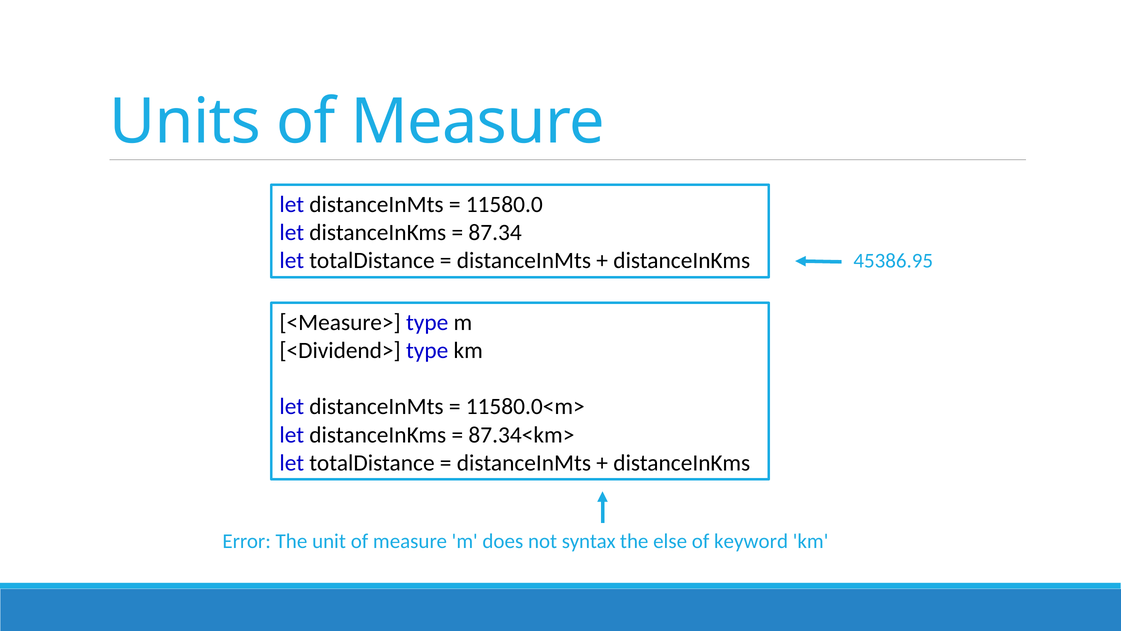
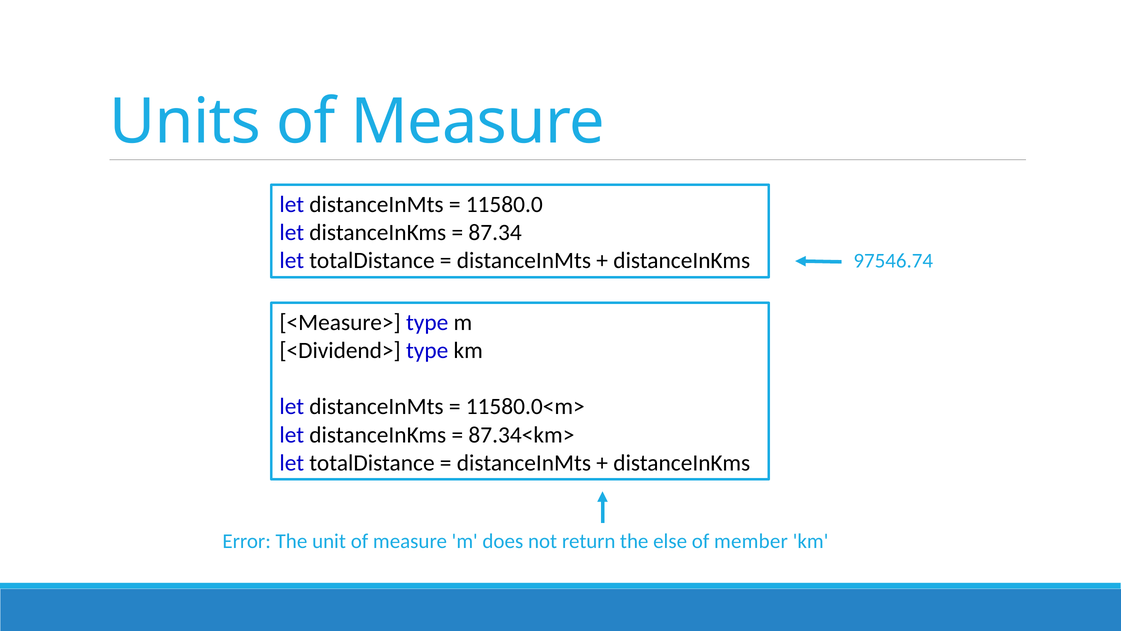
45386.95: 45386.95 -> 97546.74 (893, 261)
syntax: syntax -> return (589, 541)
keyword: keyword -> member (751, 541)
